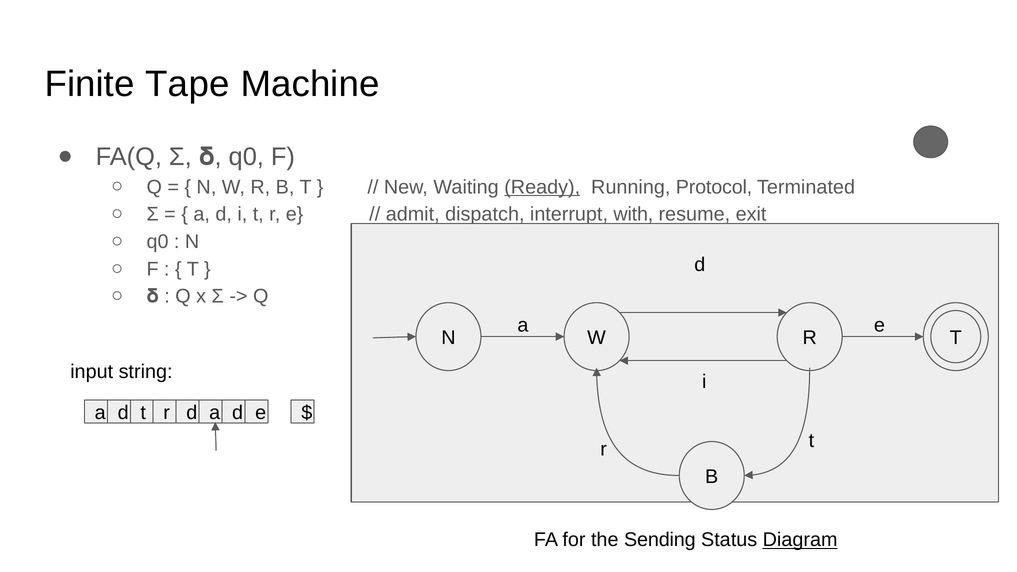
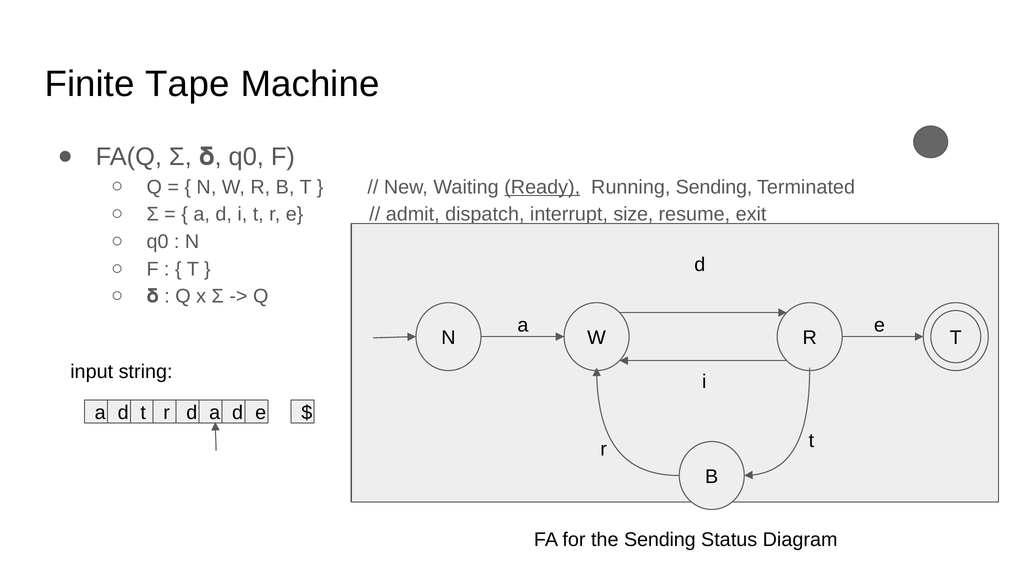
Running Protocol: Protocol -> Sending (714, 187)
with: with -> size (633, 214)
Diagram underline: present -> none (800, 540)
